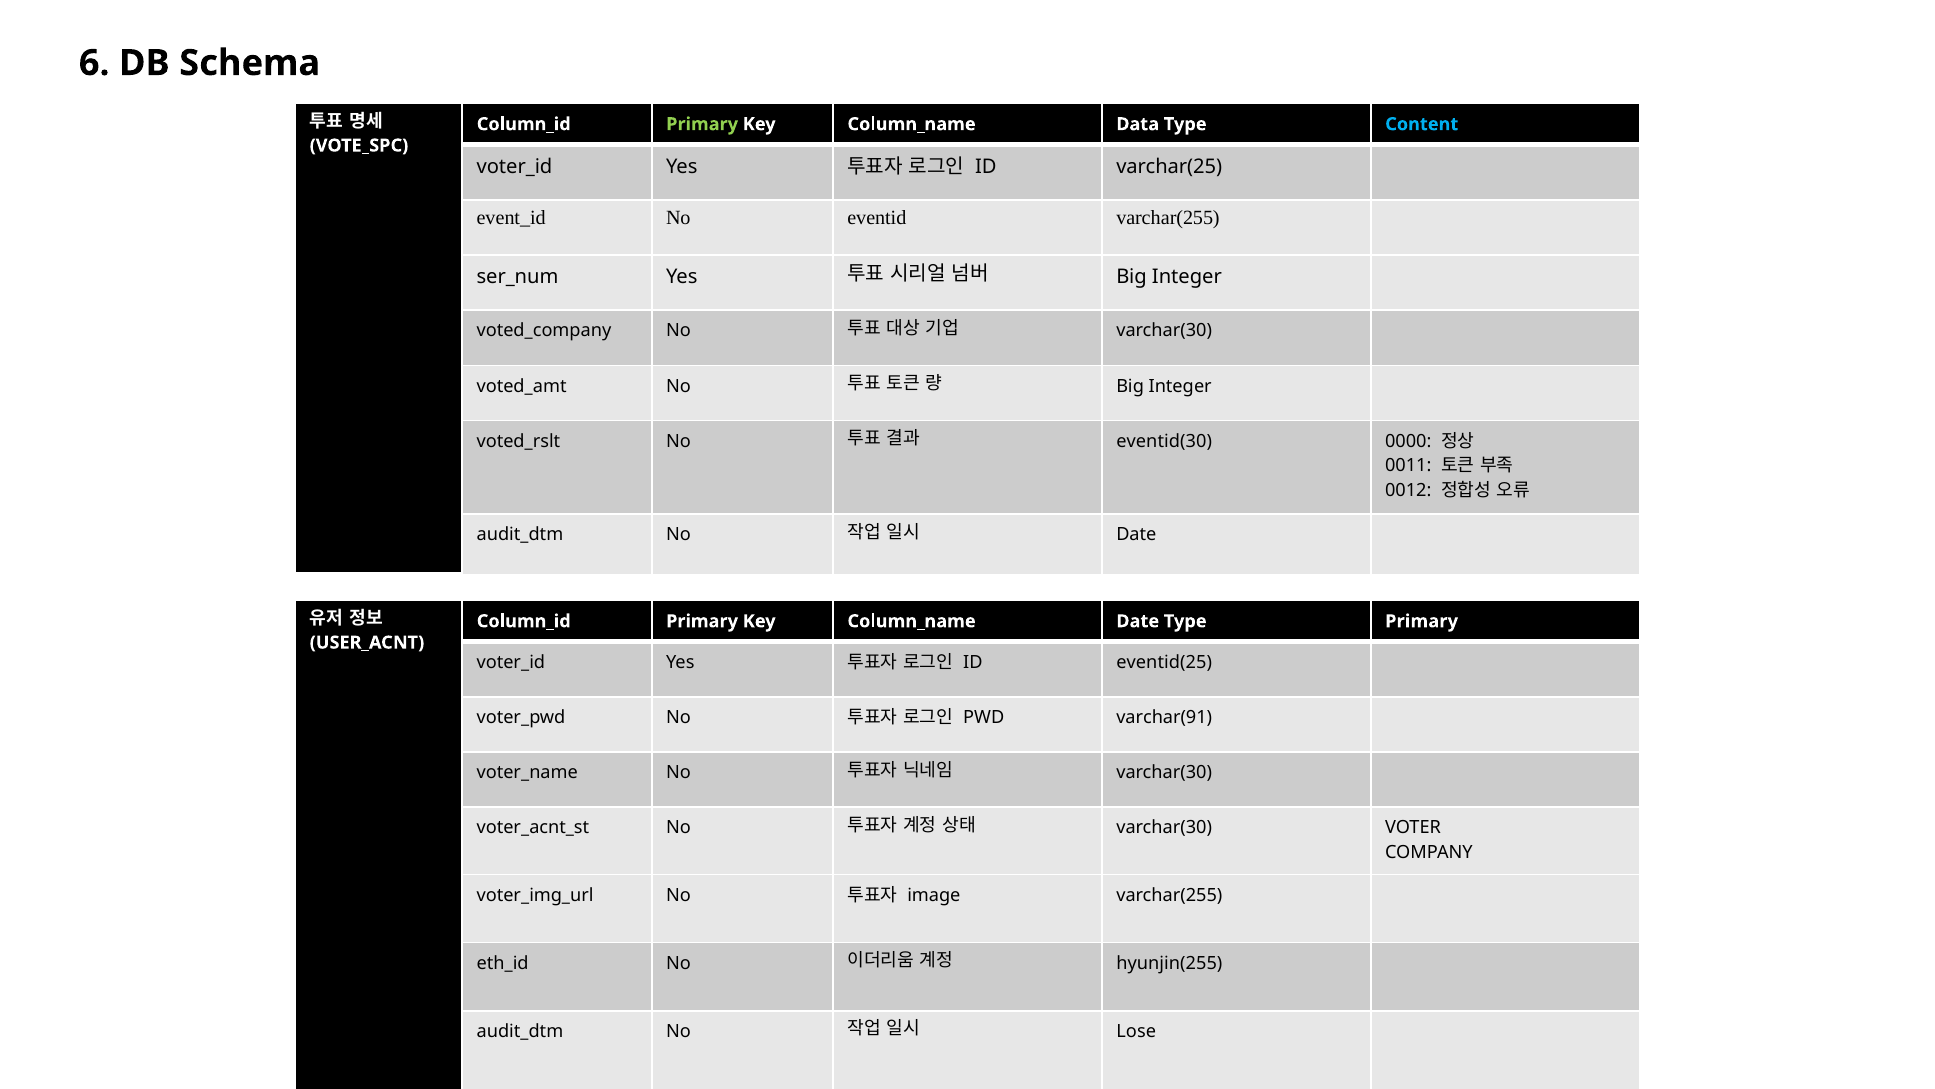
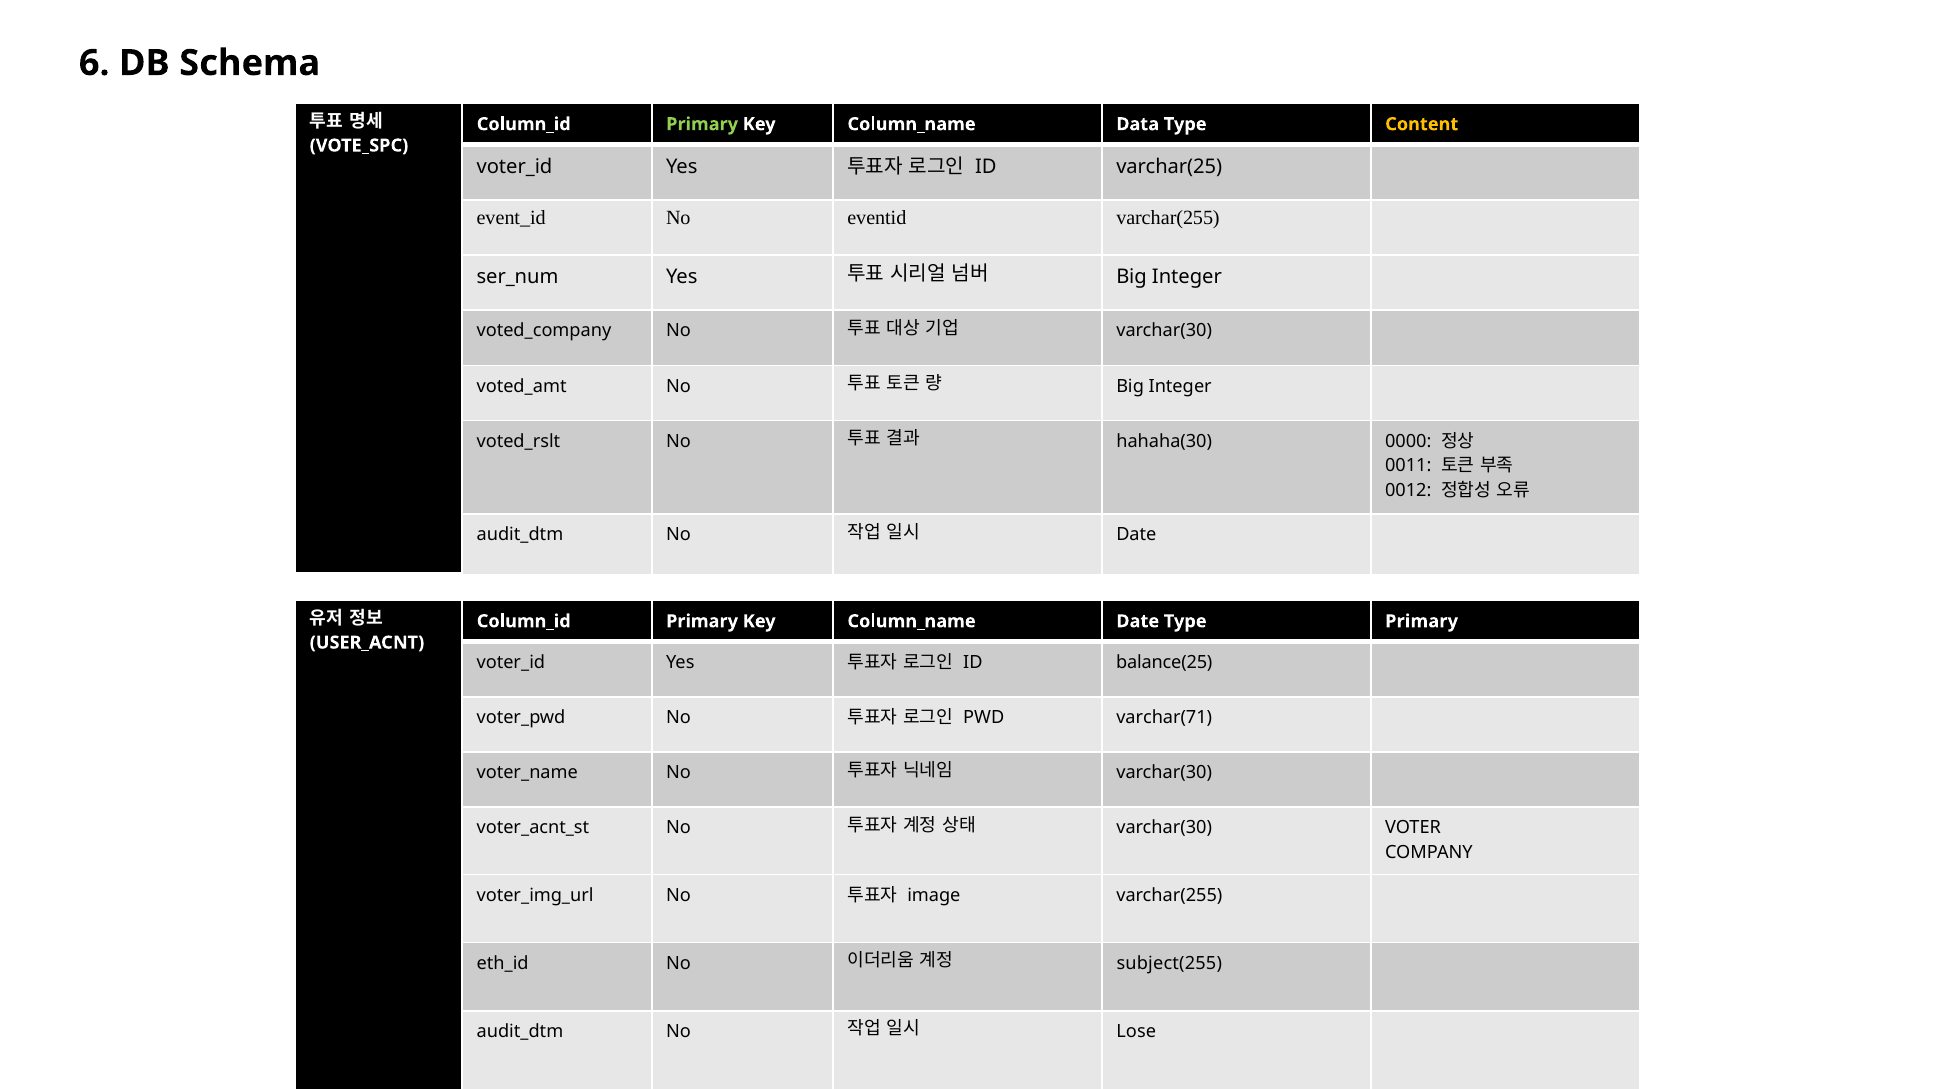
Content colour: light blue -> yellow (1422, 124)
eventid(30: eventid(30 -> hahaha(30 (1164, 441)
eventid(25: eventid(25 -> balance(25 (1164, 662)
varchar(91: varchar(91 -> varchar(71 (1164, 717)
hyunjin(255: hyunjin(255 -> subject(255 (1169, 963)
